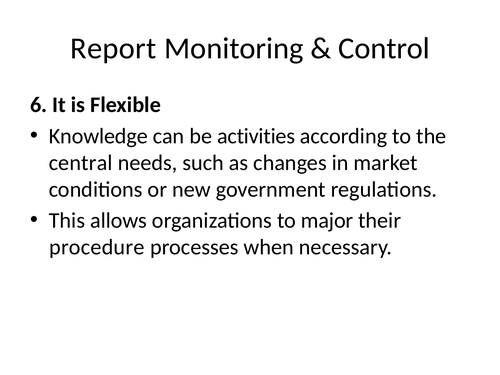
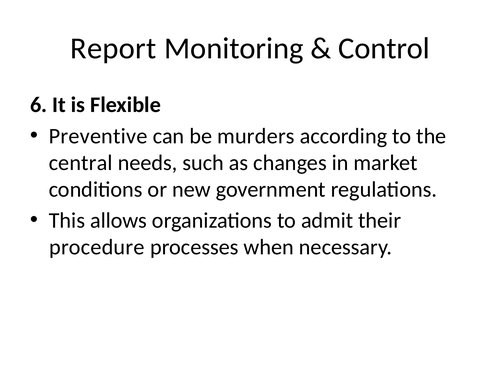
Knowledge: Knowledge -> Preventive (98, 136)
activities: activities -> murders (256, 136)
major: major -> admit (327, 220)
